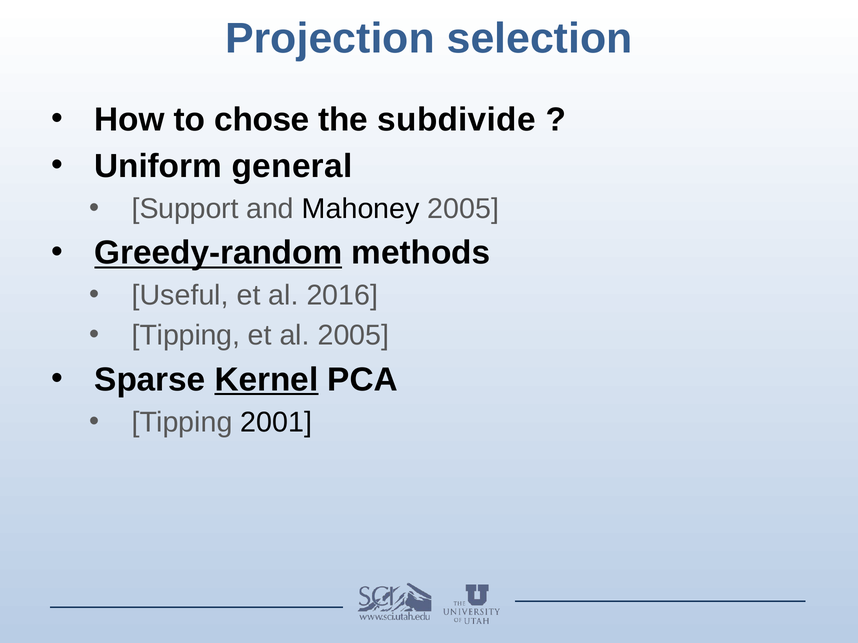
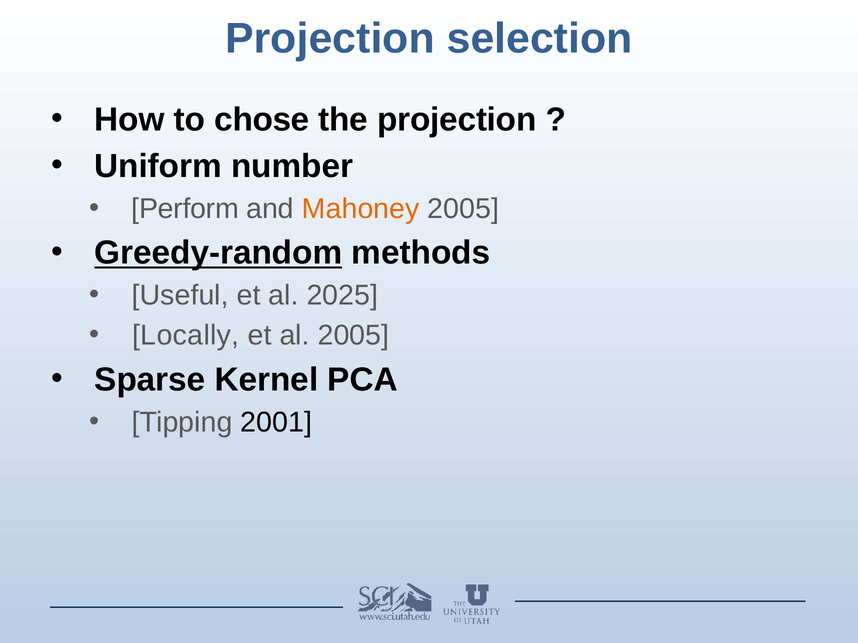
the subdivide: subdivide -> projection (457, 120)
general: general -> number (292, 166)
Support: Support -> Perform (185, 209)
Mahoney colour: black -> orange (361, 209)
2016: 2016 -> 2025 (342, 296)
Tipping: Tipping -> Locally (186, 336)
Kernel underline: present -> none (266, 380)
